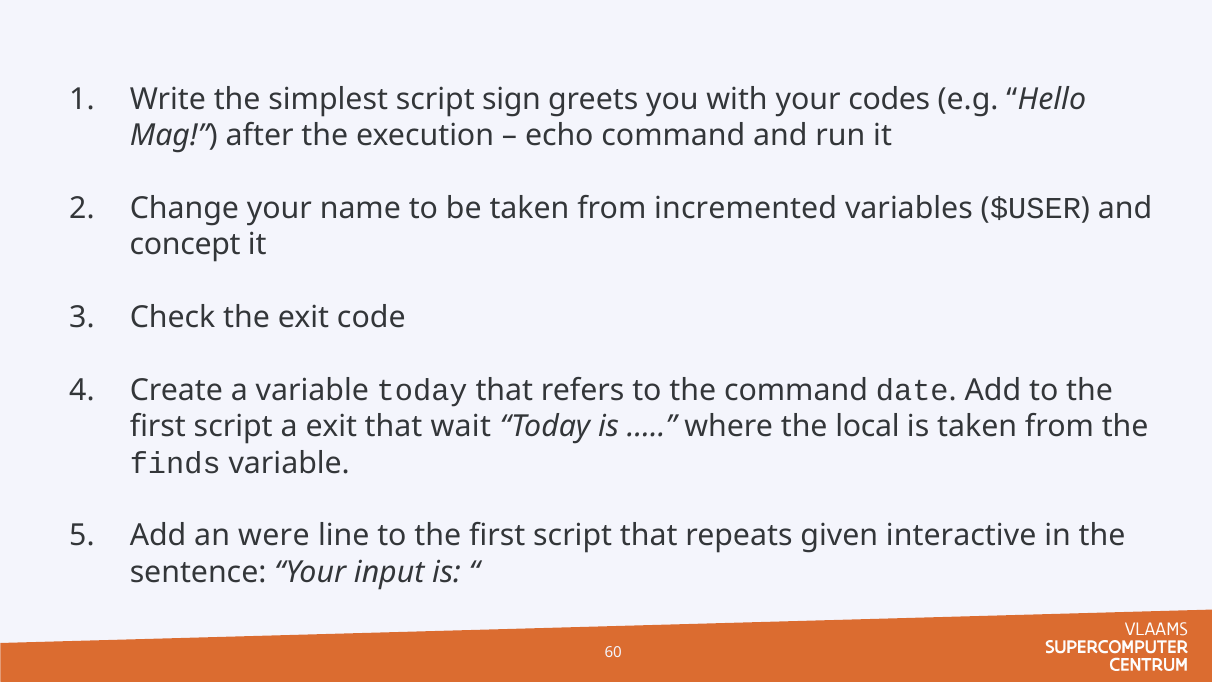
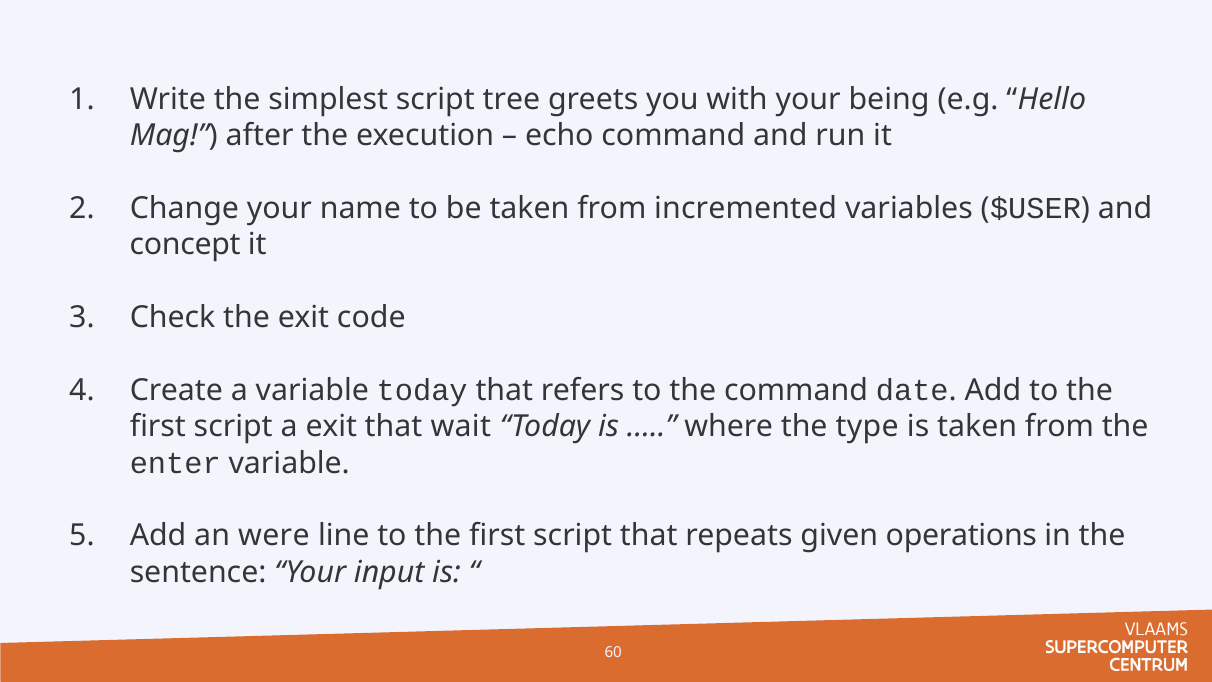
sign: sign -> tree (511, 99)
codes: codes -> being (889, 99)
local: local -> type (867, 426)
finds: finds -> enter (175, 463)
interactive: interactive -> operations (961, 536)
